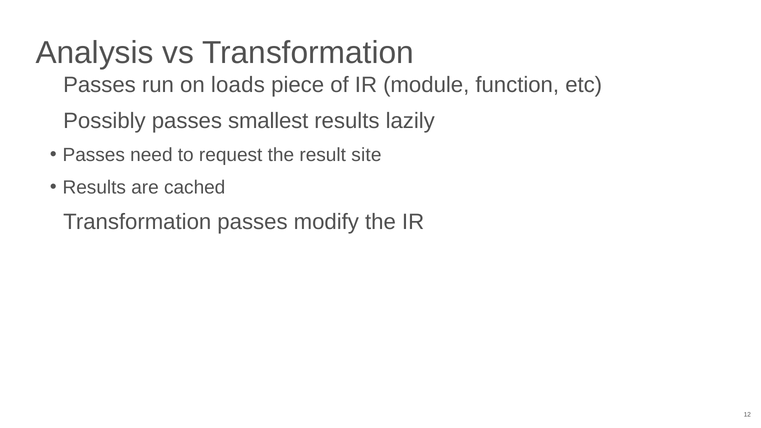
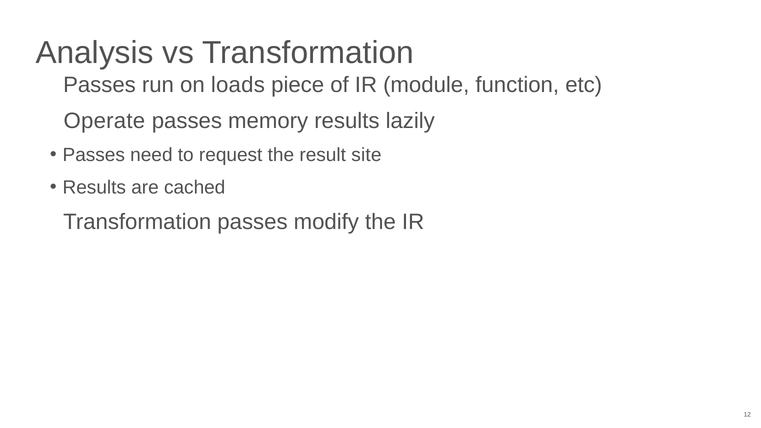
Possibly: Possibly -> Operate (104, 121)
smallest: smallest -> memory (268, 121)
